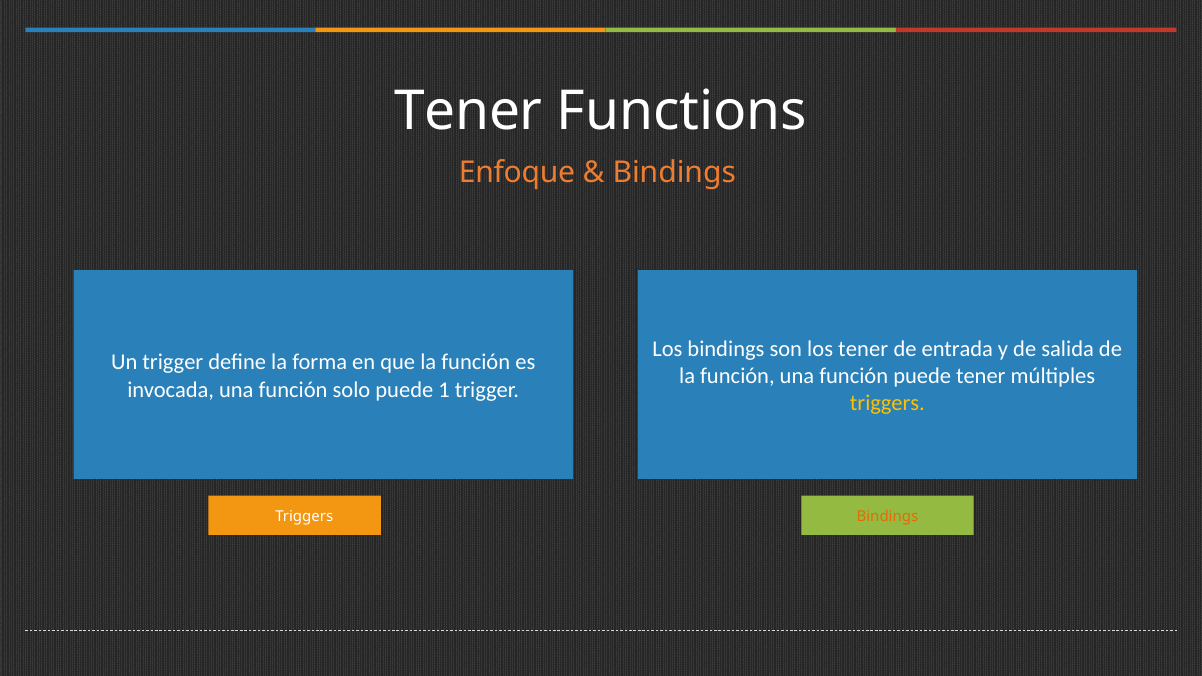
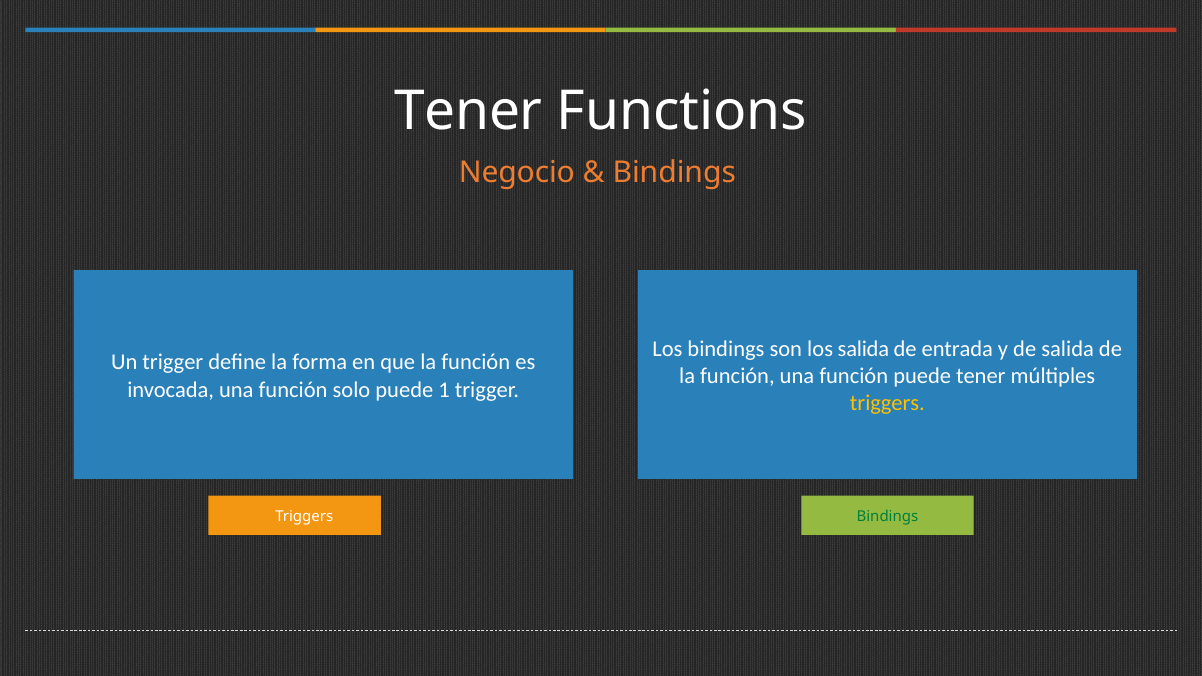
Enfoque: Enfoque -> Negocio (517, 173)
los tener: tener -> salida (863, 349)
Bindings colour: orange -> green (887, 516)
